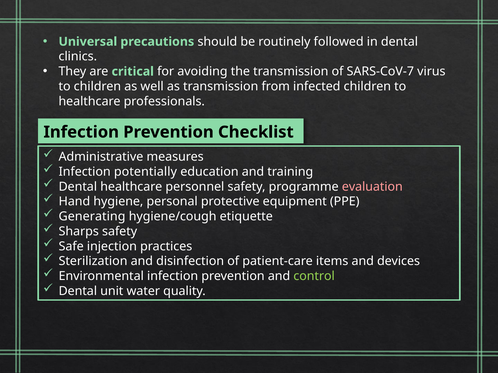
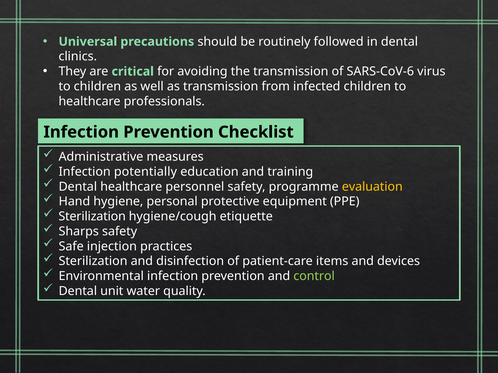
SARS-CoV-7: SARS-CoV-7 -> SARS-CoV-6 (380, 72)
evaluation colour: pink -> yellow (372, 187)
Generating: Generating -> Sterilization (92, 217)
